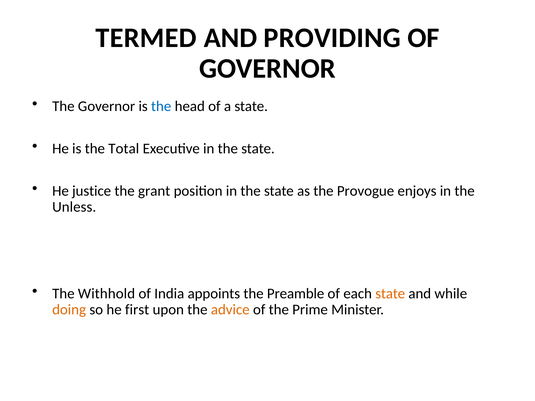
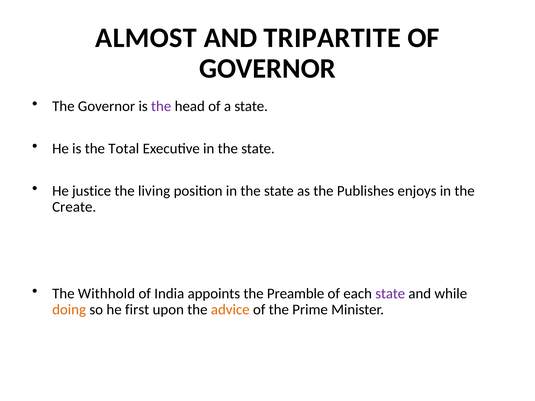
TERMED: TERMED -> ALMOST (146, 38)
PROVIDING: PROVIDING -> TRIPARTITE (332, 38)
the colour: blue -> purple (161, 106)
grant: grant -> living (154, 191)
Provogue: Provogue -> Publishes (366, 191)
Unless: Unless -> Create (74, 207)
state colour: orange -> purple (390, 294)
